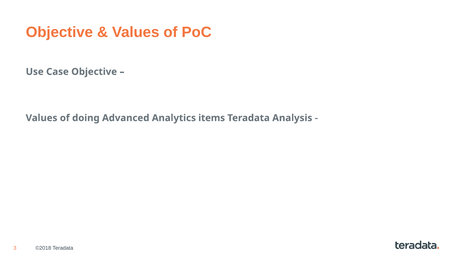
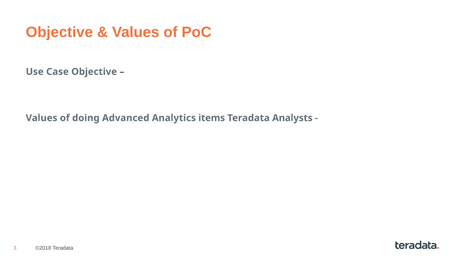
Analysis: Analysis -> Analysts (292, 118)
